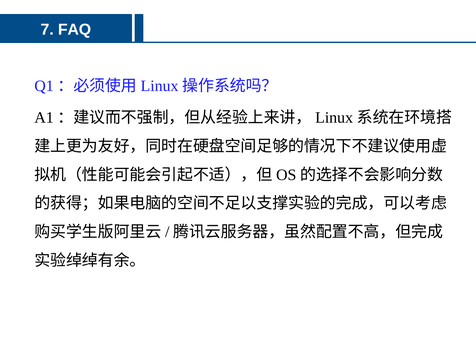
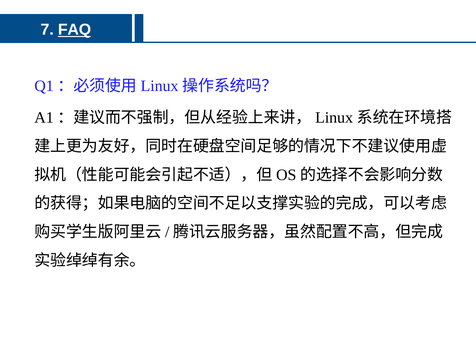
FAQ underline: none -> present (75, 30)
